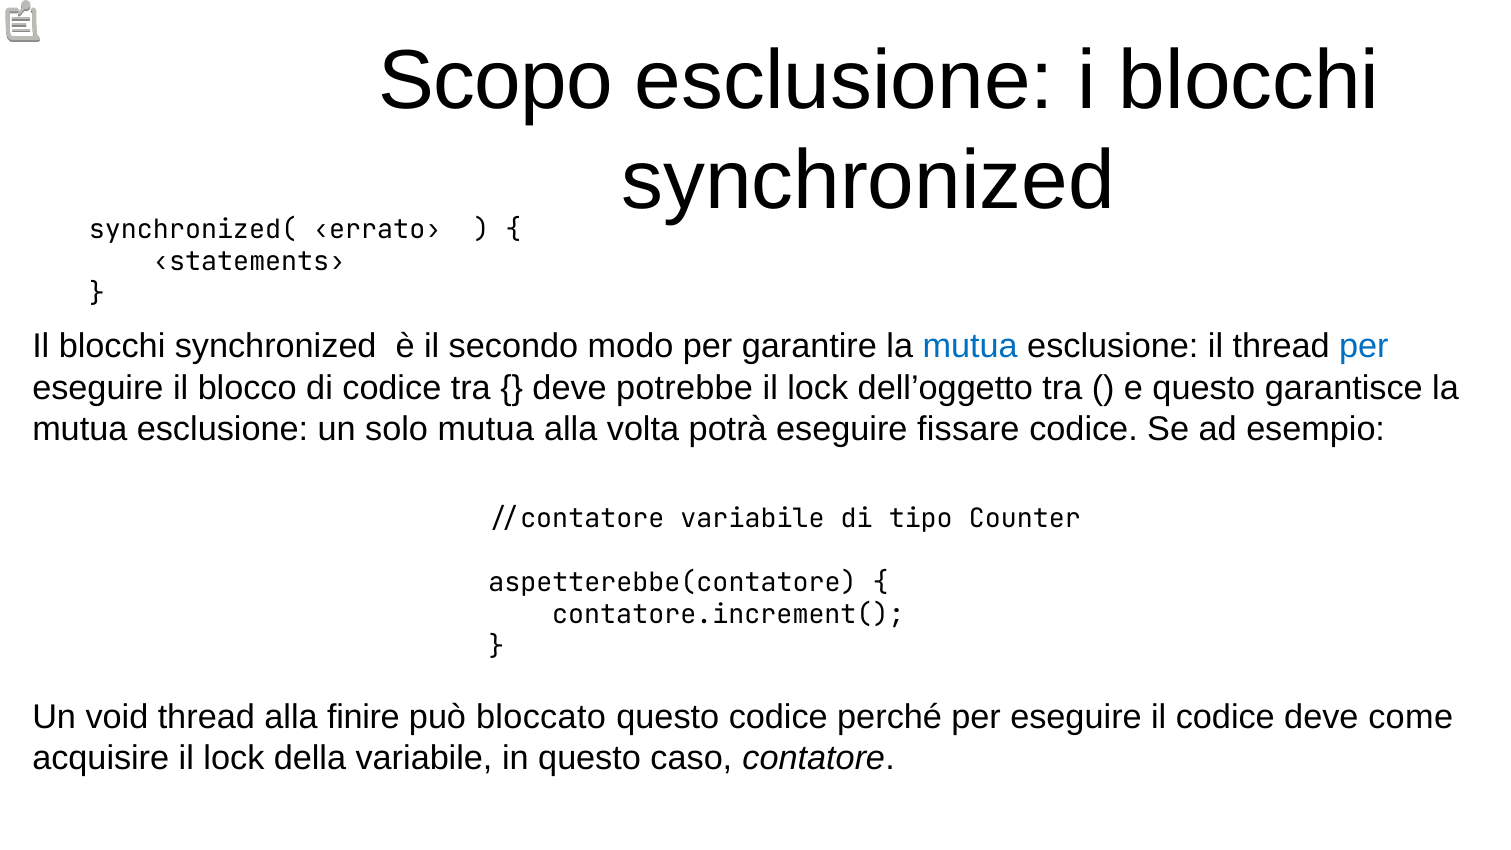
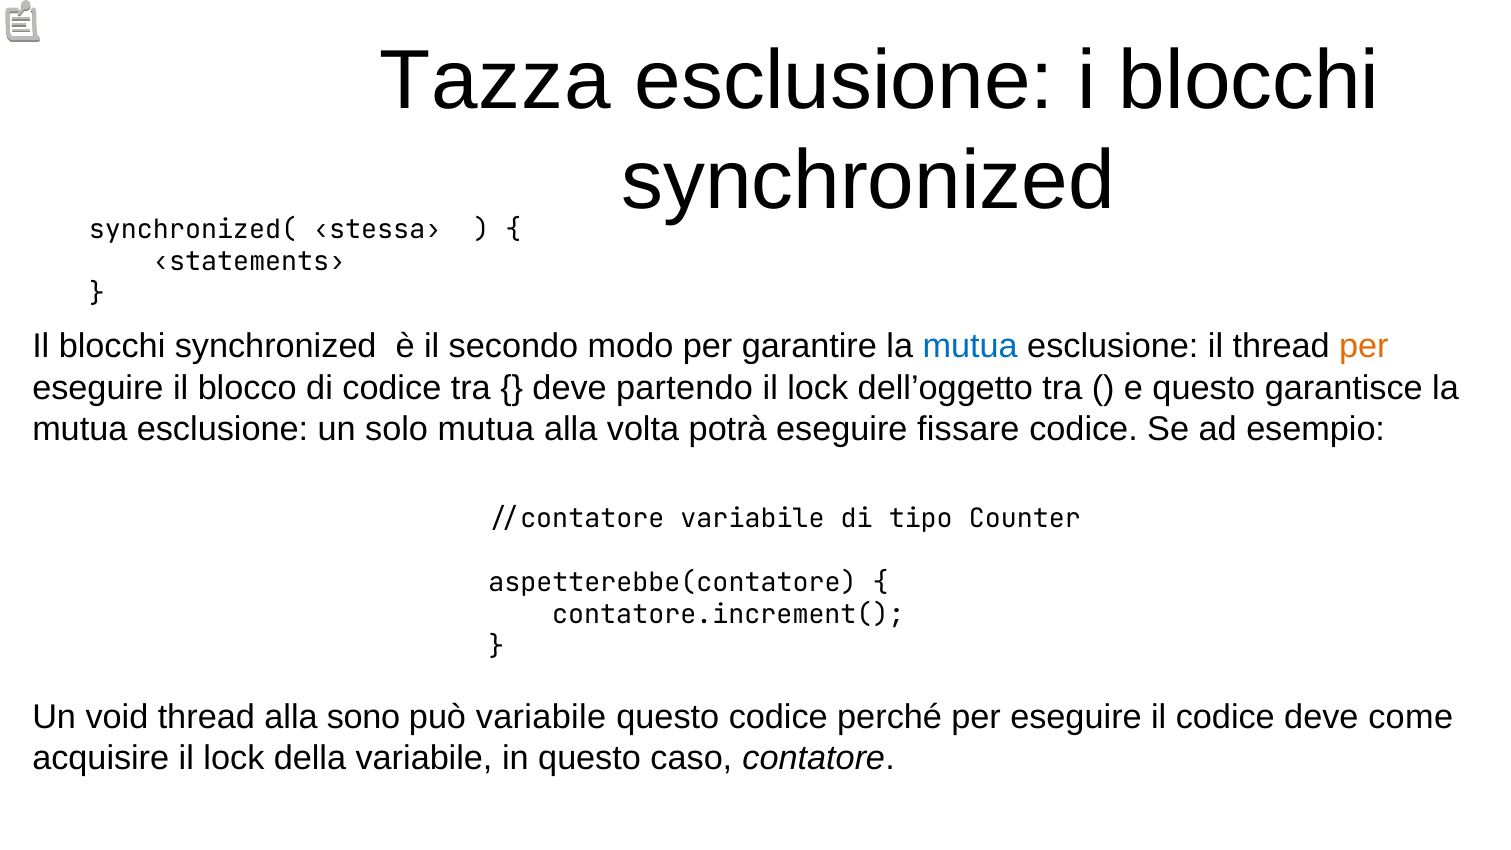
Scopo: Scopo -> Tazza (495, 80)
‹errato›: ‹errato› -> ‹stessa› (377, 230)
per colour: blue -> orange (1364, 347)
potrebbe: potrebbe -> partendo (685, 388)
finire: finire -> sono (363, 717)
può bloccato: bloccato -> variabile (541, 717)
